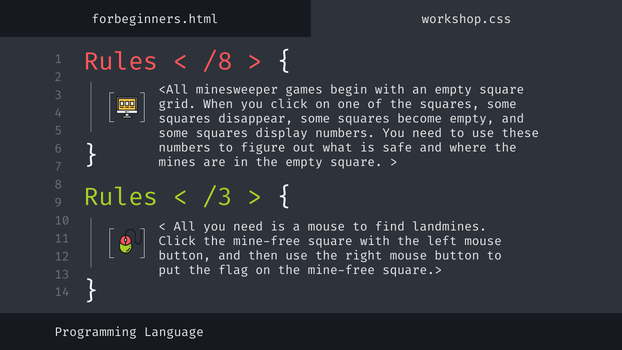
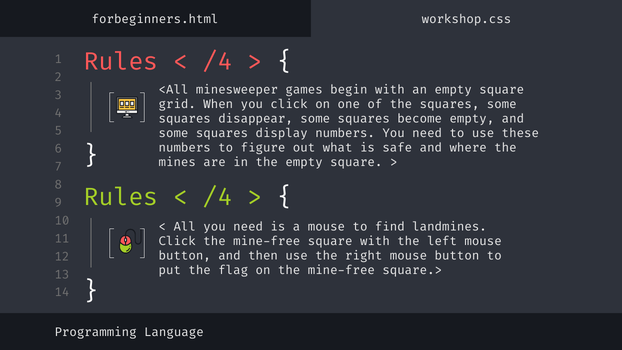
/8: /8 -> /4 (218, 62)
/3: /3 -> /4 (218, 197)
